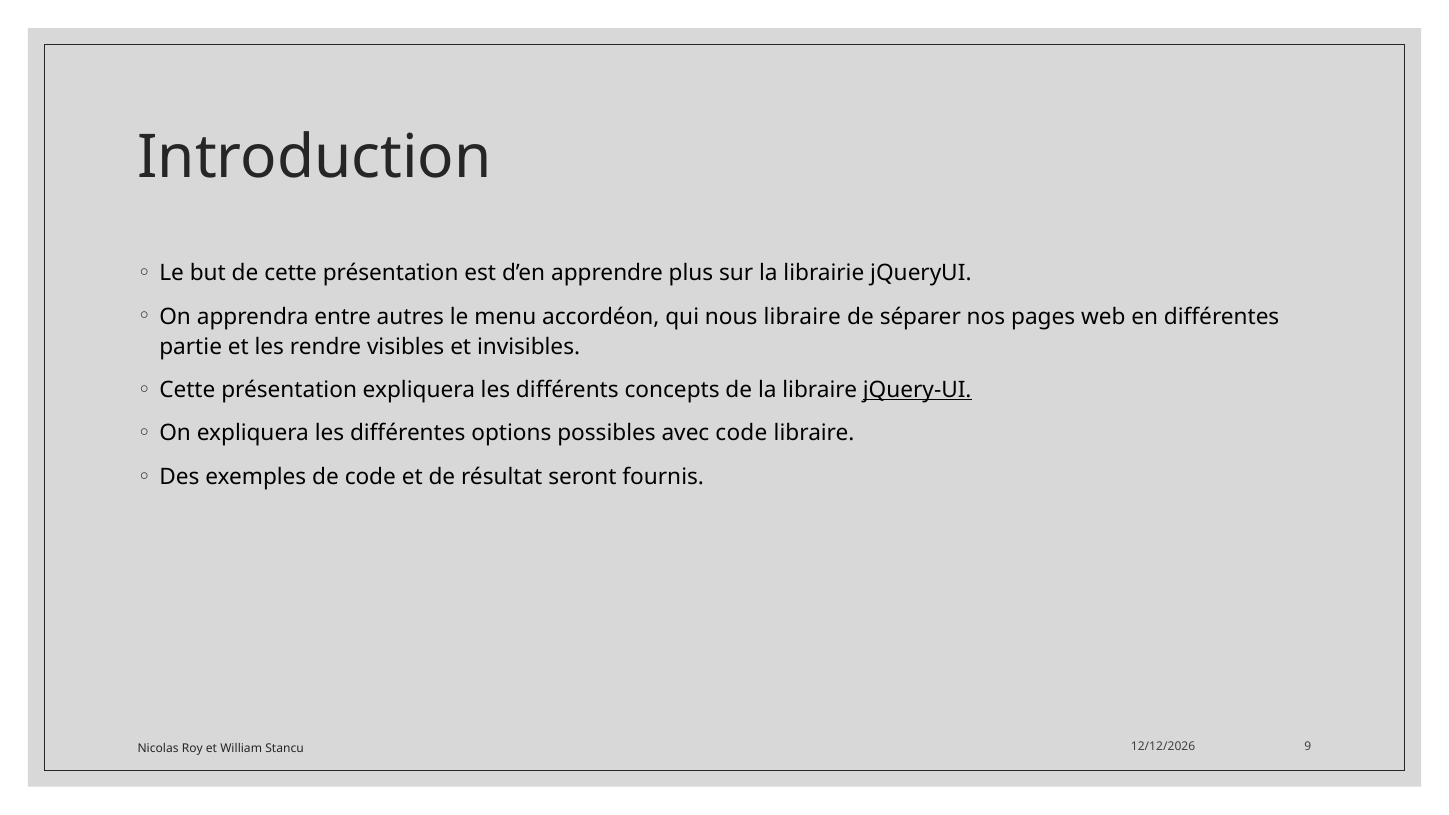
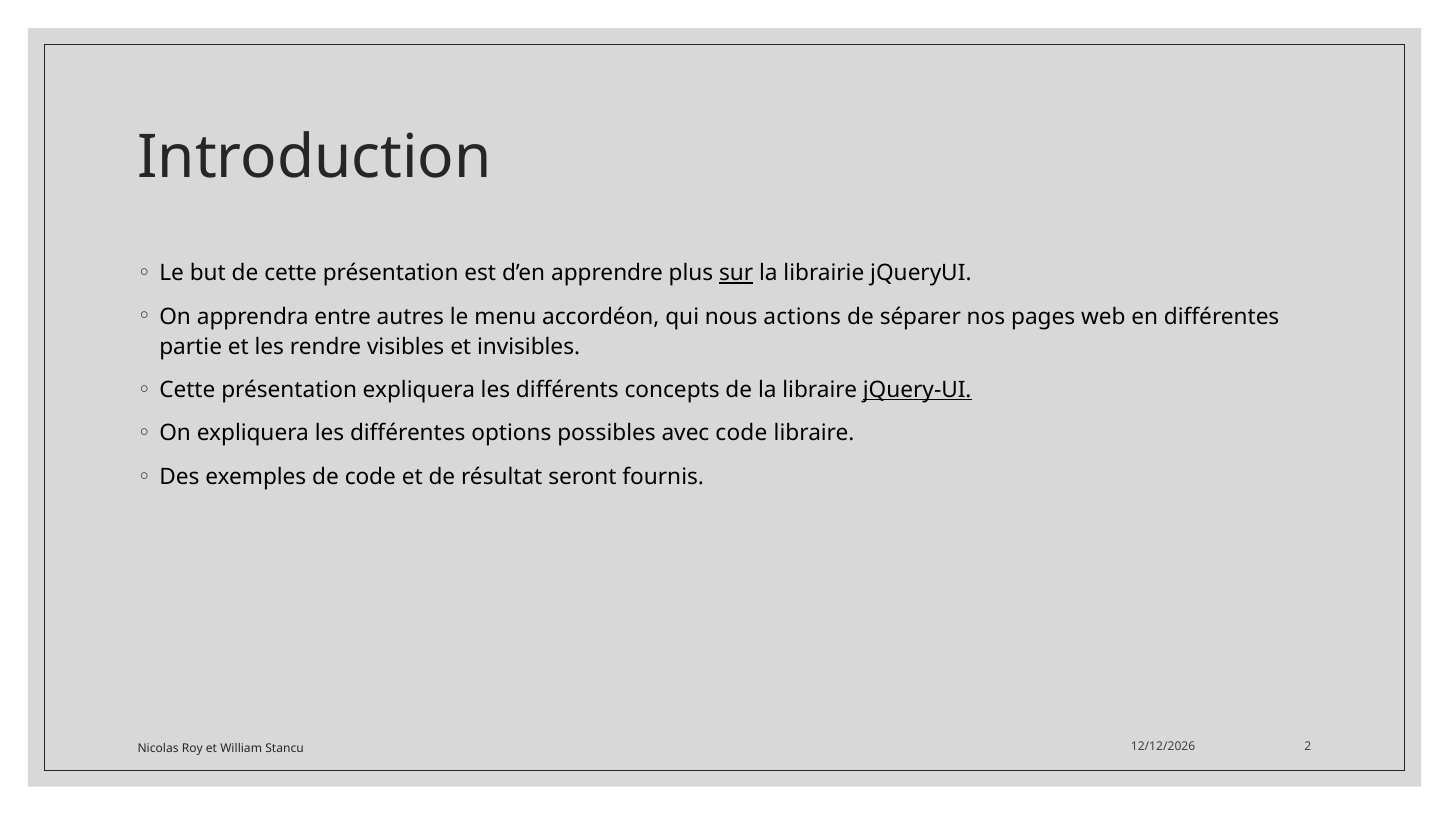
sur underline: none -> present (736, 273)
nous libraire: libraire -> actions (802, 317)
9: 9 -> 2 (1308, 747)
